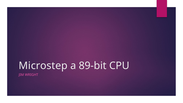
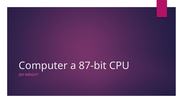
Microstep: Microstep -> Computer (43, 66)
89-bit: 89-bit -> 87-bit (93, 66)
